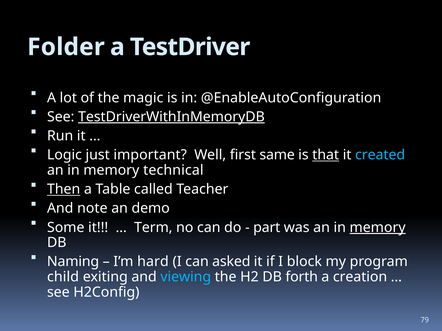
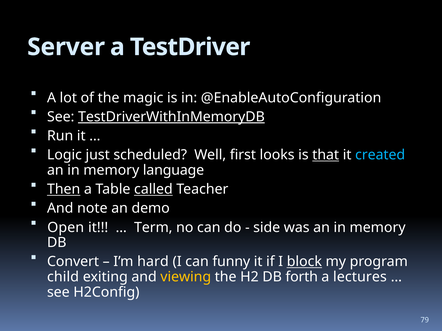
Folder: Folder -> Server (66, 47)
important: important -> scheduled (150, 155)
same: same -> looks (277, 155)
technical: technical -> language (174, 170)
called underline: none -> present (153, 190)
Some: Some -> Open (66, 228)
part: part -> side (267, 228)
memory underline: present -> none (378, 228)
Naming: Naming -> Convert (73, 262)
asked: asked -> funny (231, 262)
block underline: none -> present (304, 262)
viewing colour: light blue -> yellow (186, 277)
creation: creation -> lectures (360, 277)
